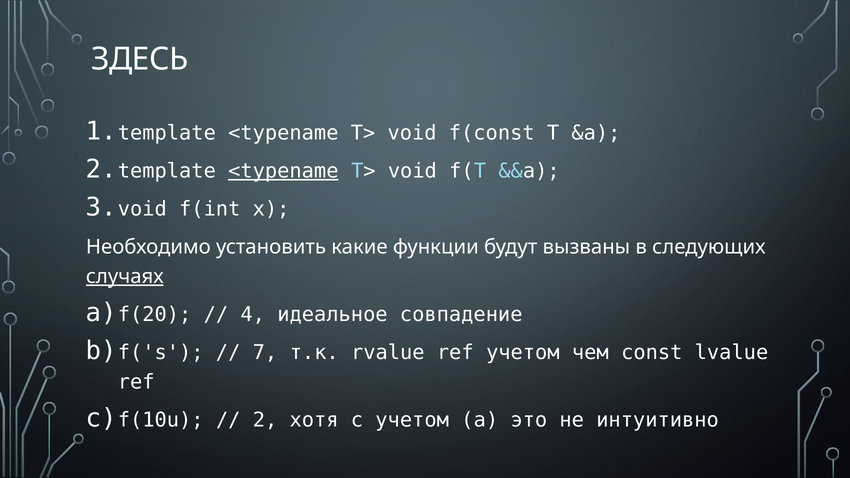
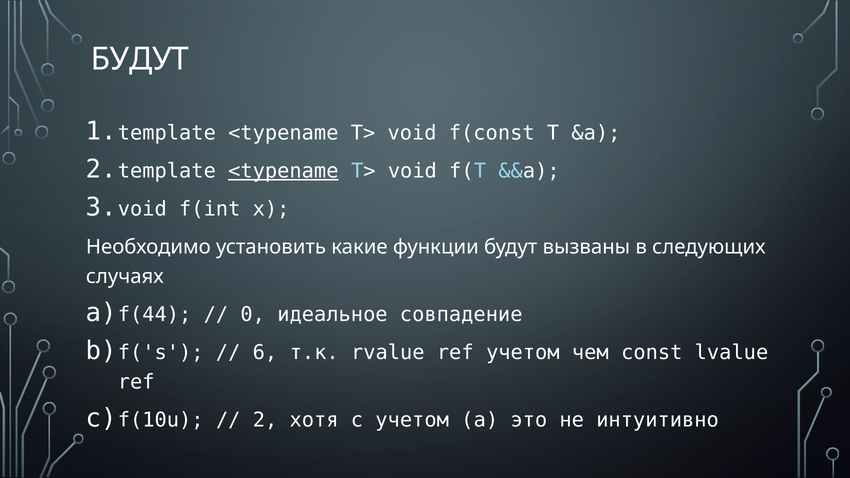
ЗДЕСЬ: ЗДЕСЬ -> БУДУТ (140, 59)
случаях underline: present -> none (125, 277)
f(20: f(20 -> f(44 (155, 315)
4: 4 -> 0 (253, 315)
7: 7 -> 6 (265, 353)
